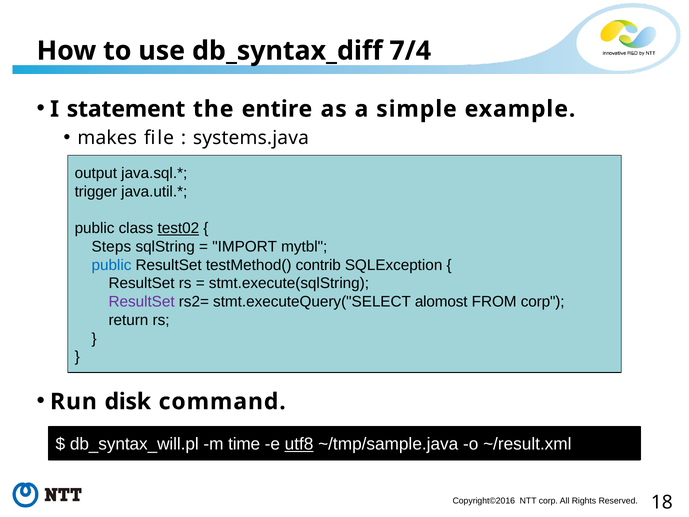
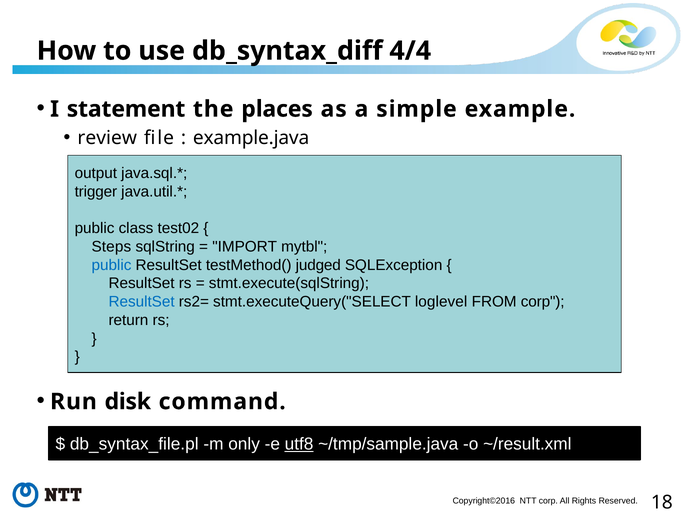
7/4: 7/4 -> 4/4 (410, 51)
entire: entire -> places (277, 109)
makes: makes -> review (107, 138)
systems.java: systems.java -> example.java (251, 138)
test02 underline: present -> none (178, 228)
contrib: contrib -> judged (318, 265)
ResultSet colour: purple -> blue (142, 302)
alomost: alomost -> loglevel (441, 302)
db_syntax_will.pl: db_syntax_will.pl -> db_syntax_file.pl (134, 444)
time: time -> only (244, 444)
